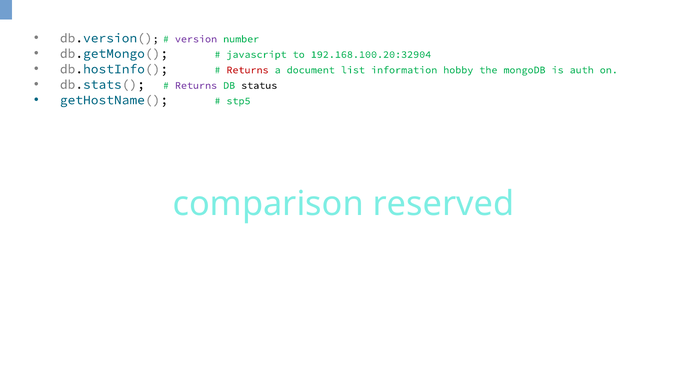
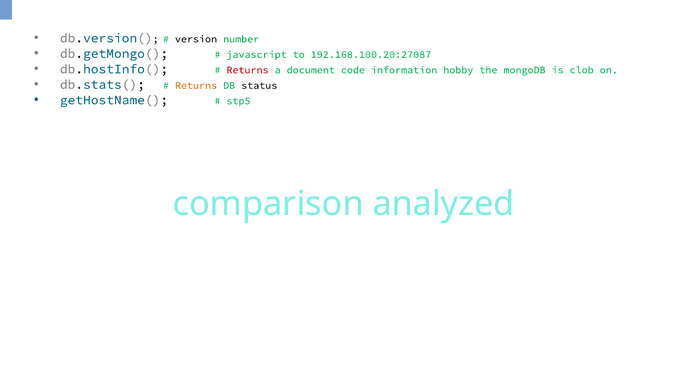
version colour: purple -> black (196, 39)
192.168.100.20:32904: 192.168.100.20:32904 -> 192.168.100.20:27087 (371, 54)
list: list -> code (353, 70)
auth: auth -> clob (582, 70)
Returns colour: purple -> orange (196, 85)
reserved: reserved -> analyzed (444, 203)
